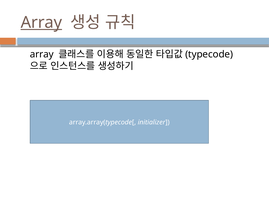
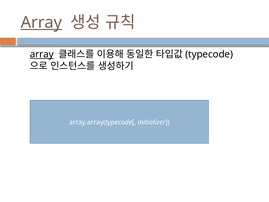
array underline: none -> present (42, 54)
